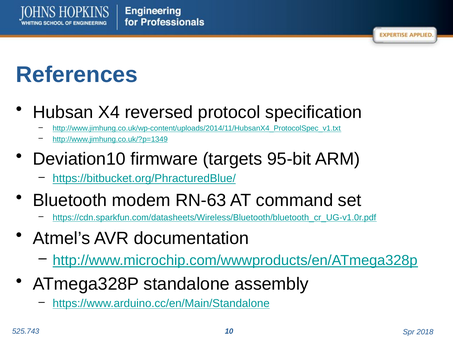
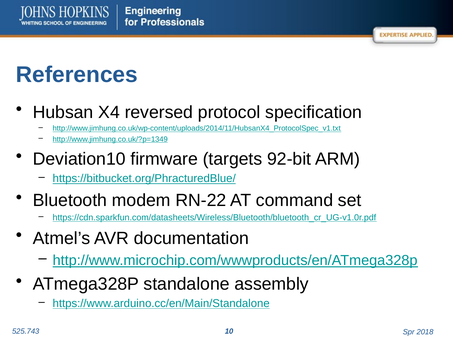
95-bit: 95-bit -> 92-bit (289, 159)
RN-63: RN-63 -> RN-22 (201, 200)
